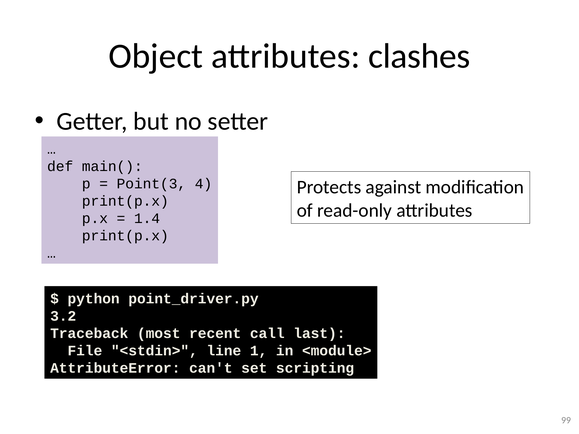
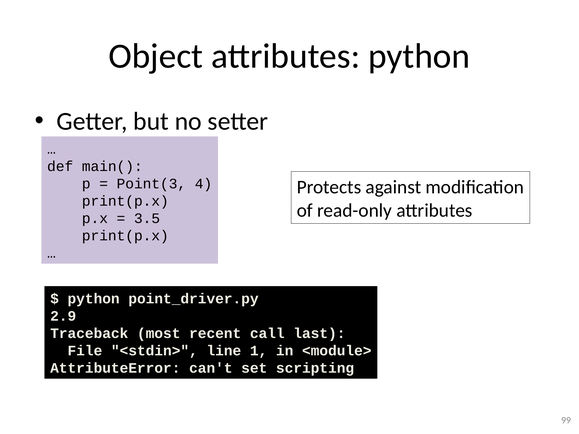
attributes clashes: clashes -> python (419, 56)
1.4: 1.4 -> 3.5 (147, 219)
3.2: 3.2 -> 2.9 (63, 316)
